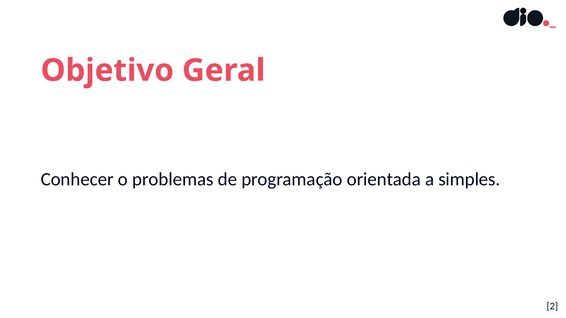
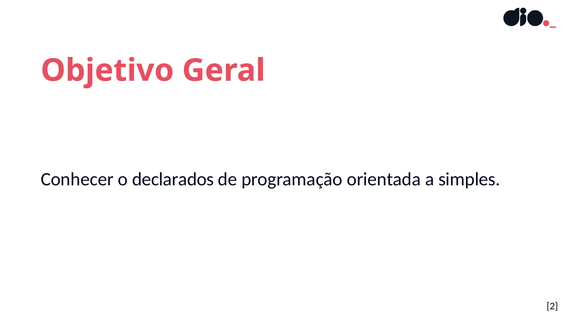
problemas: problemas -> declarados (173, 180)
